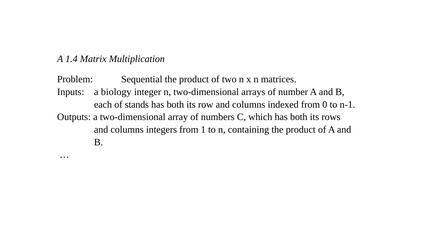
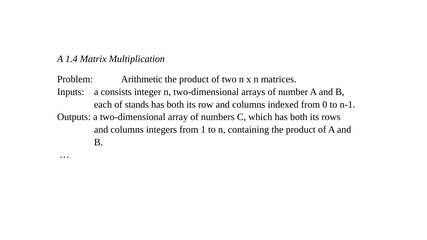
Sequential: Sequential -> Arithmetic (142, 79)
biology: biology -> consists (116, 92)
